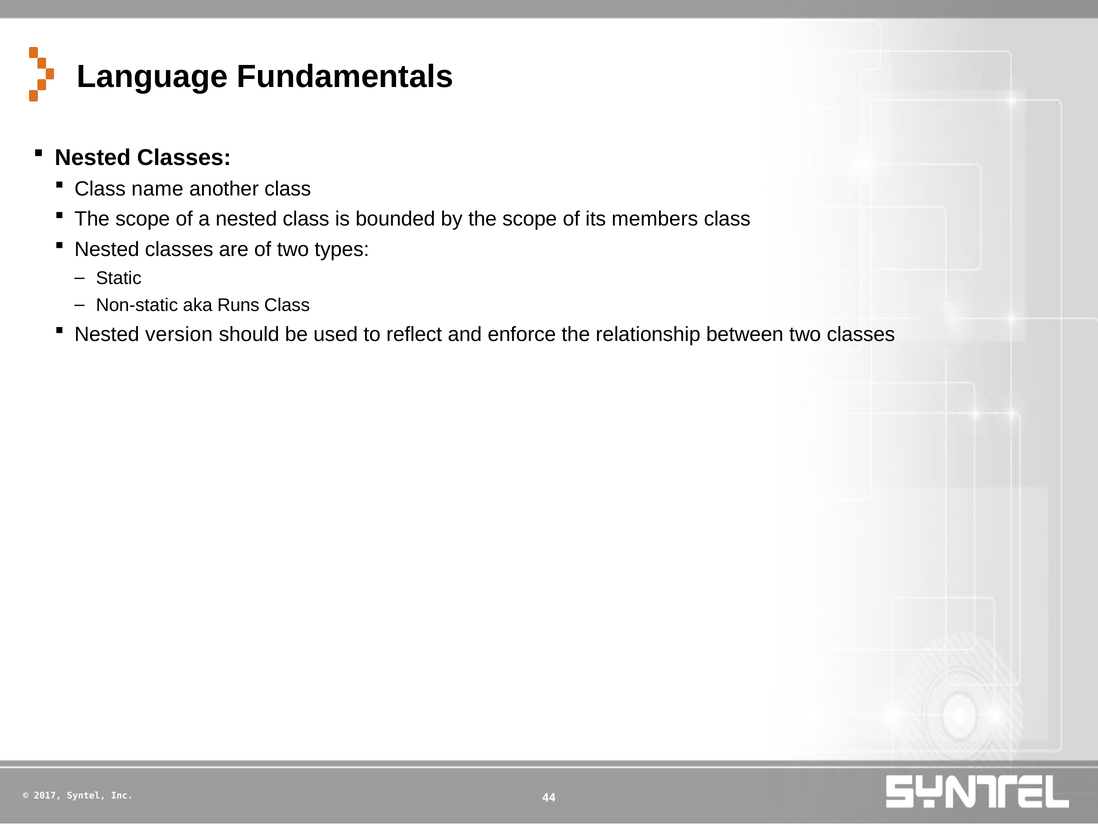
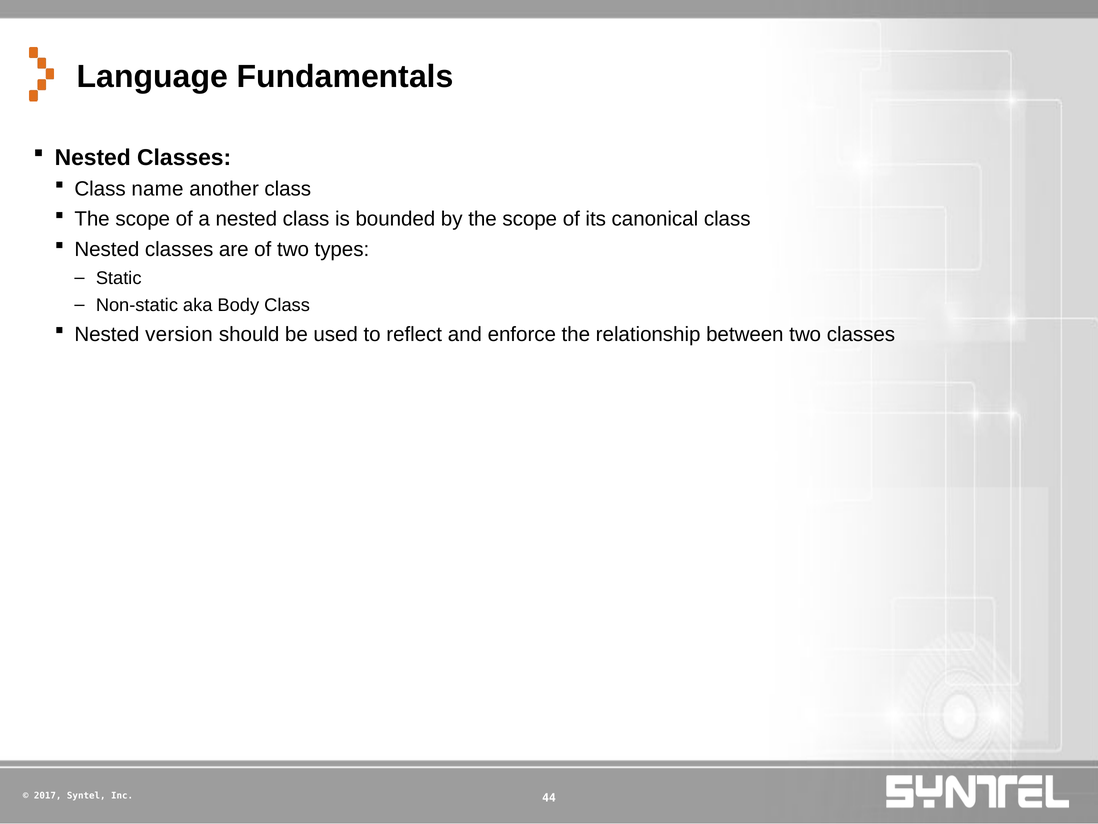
members: members -> canonical (655, 219)
Runs: Runs -> Body (238, 305)
